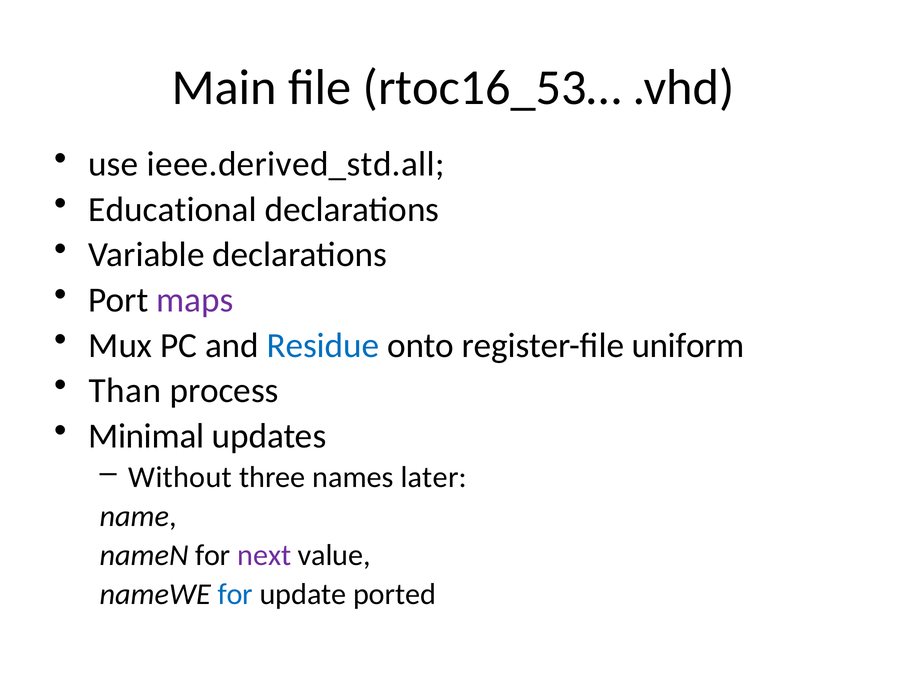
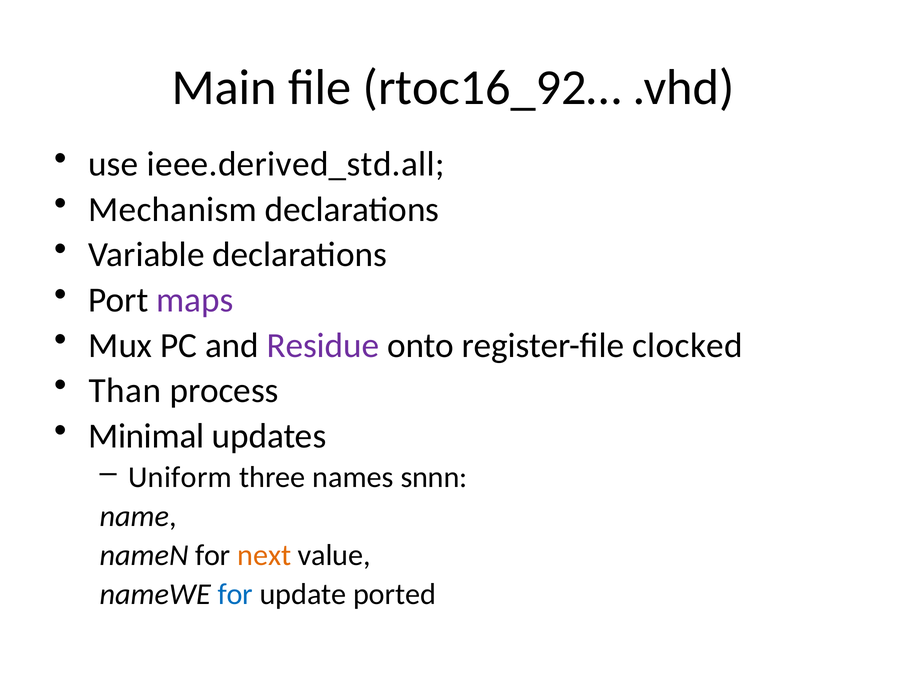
rtoc16_53…: rtoc16_53… -> rtoc16_92… (492, 87)
Educational: Educational -> Mechanism (173, 210)
Residue colour: blue -> purple (323, 346)
uniform: uniform -> clocked (688, 346)
Without: Without -> Uniform (180, 477)
later: later -> snnn (434, 477)
next colour: purple -> orange (264, 555)
